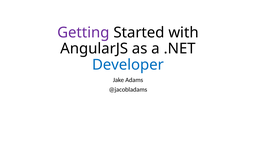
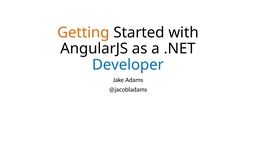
Getting colour: purple -> orange (83, 32)
